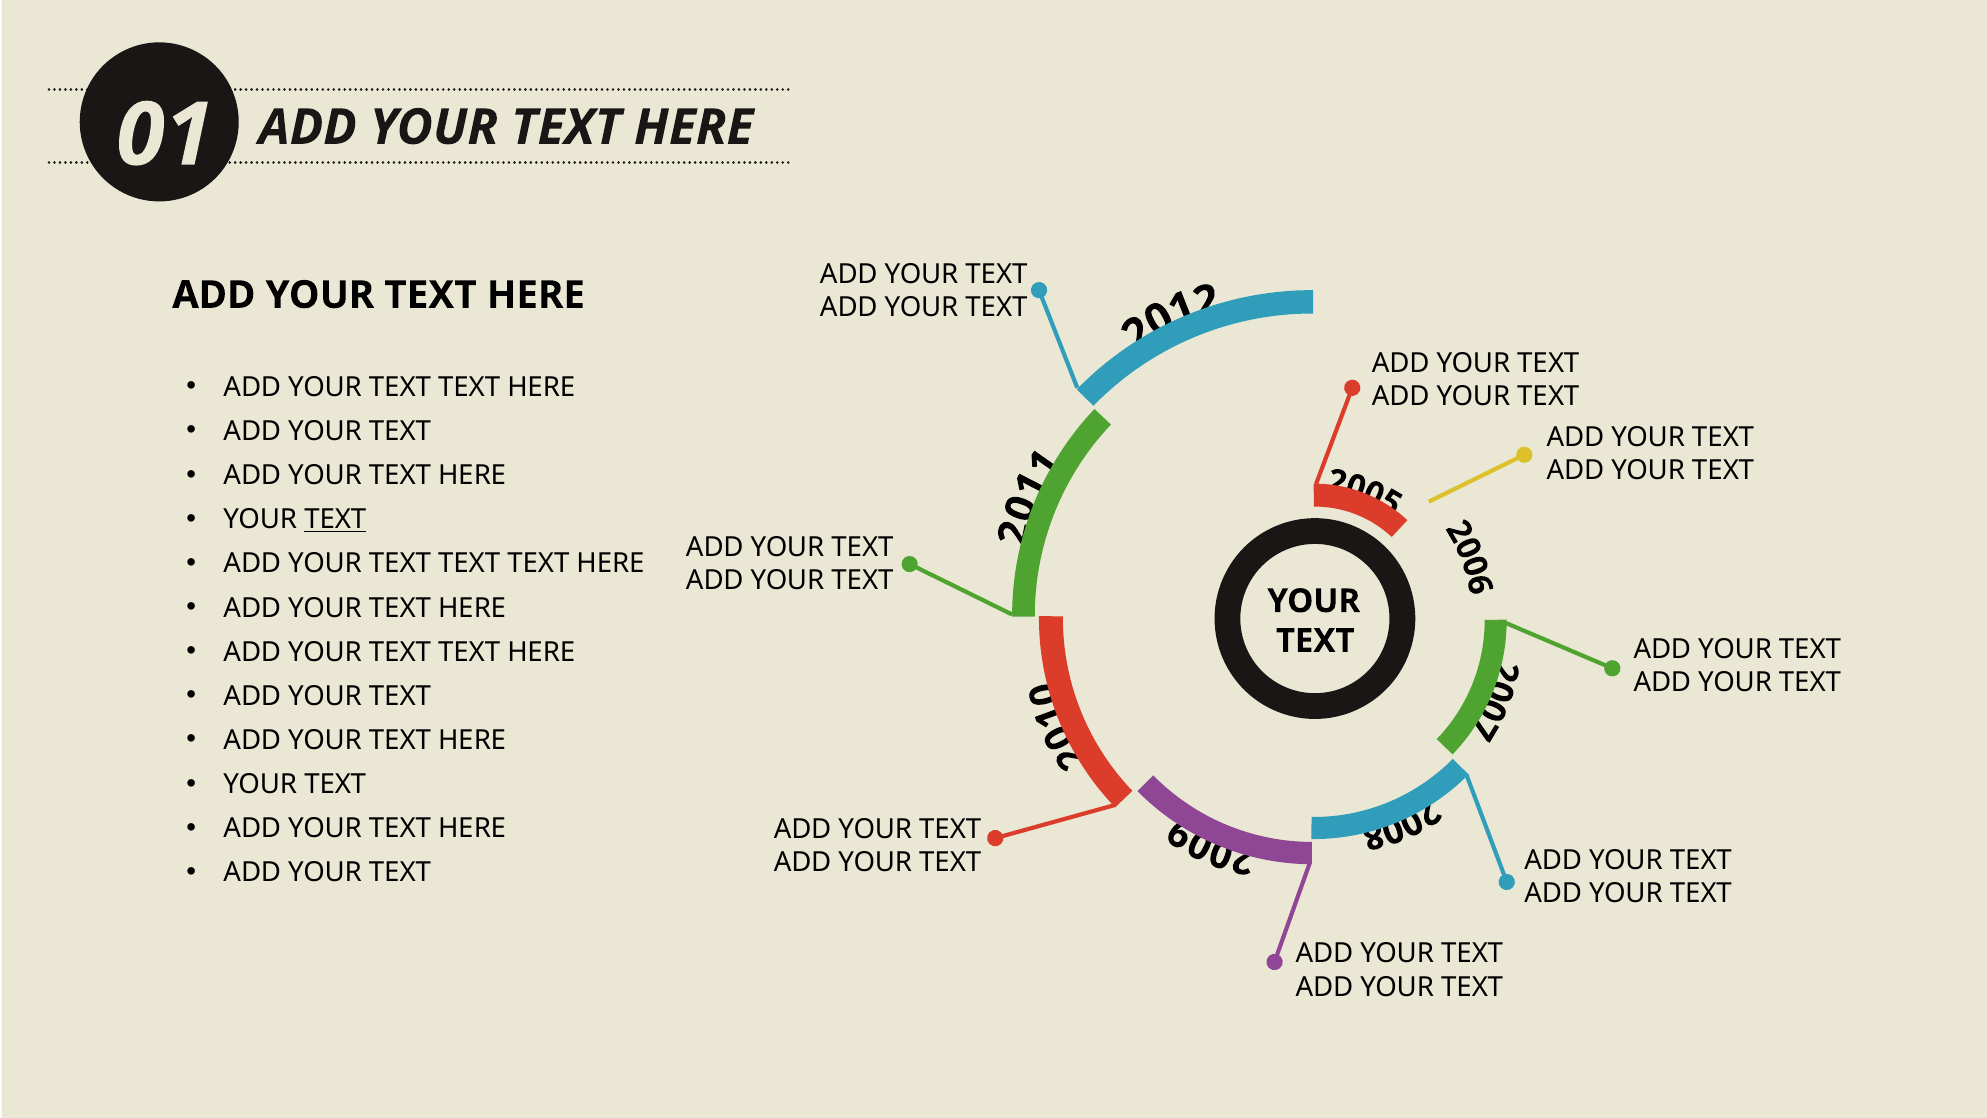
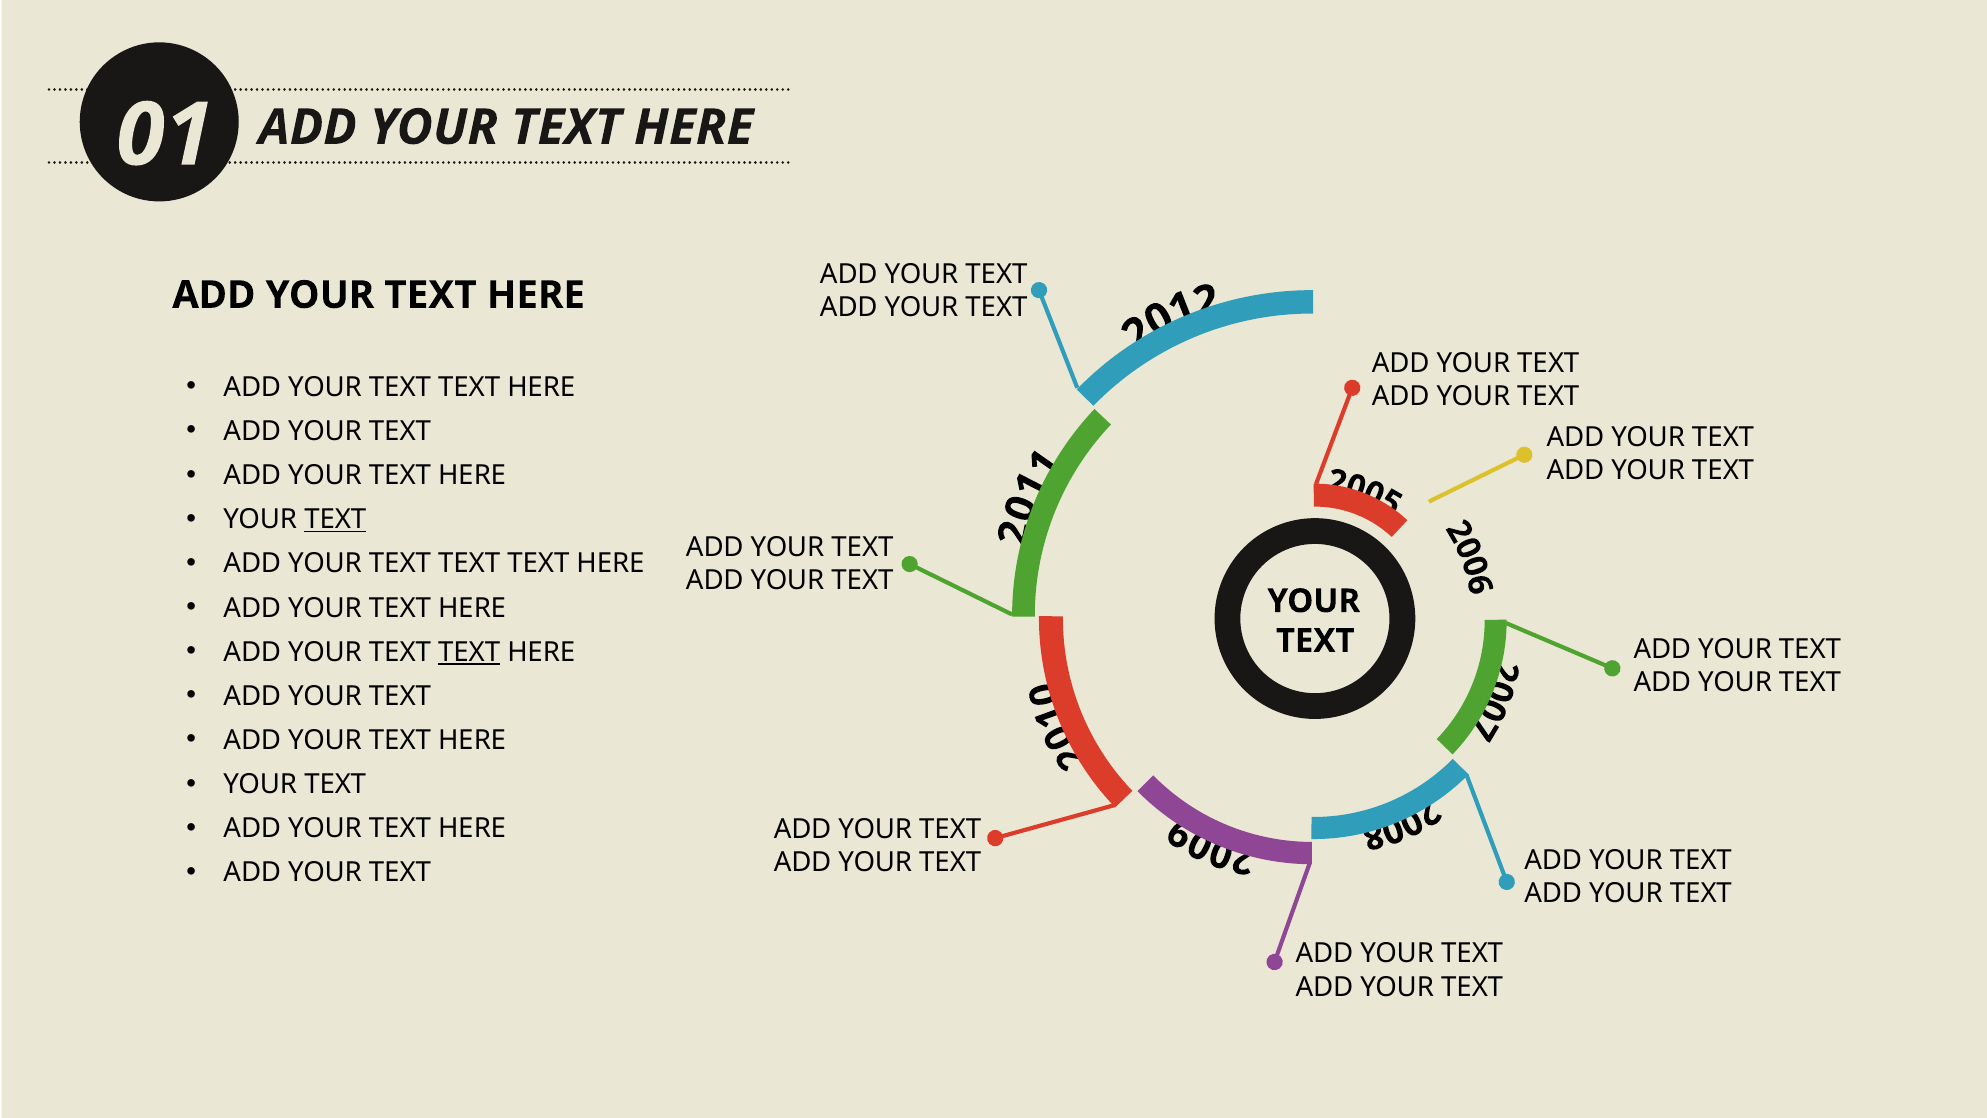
TEXT underline: none -> present (469, 652)
